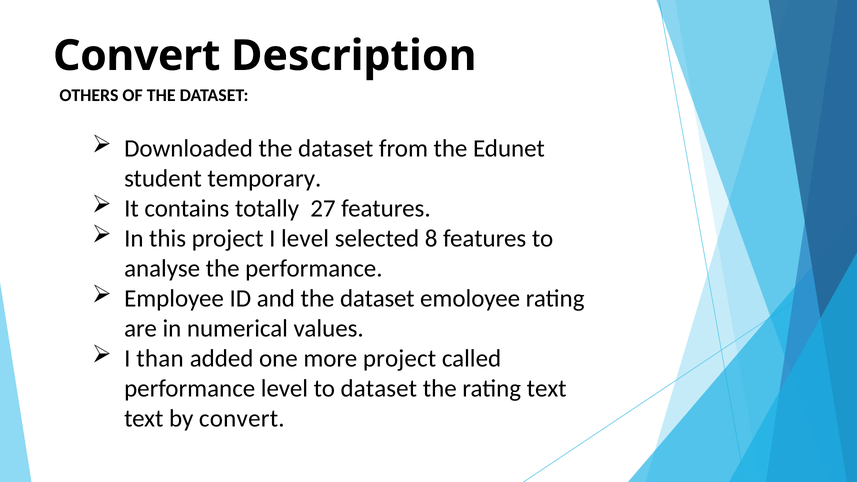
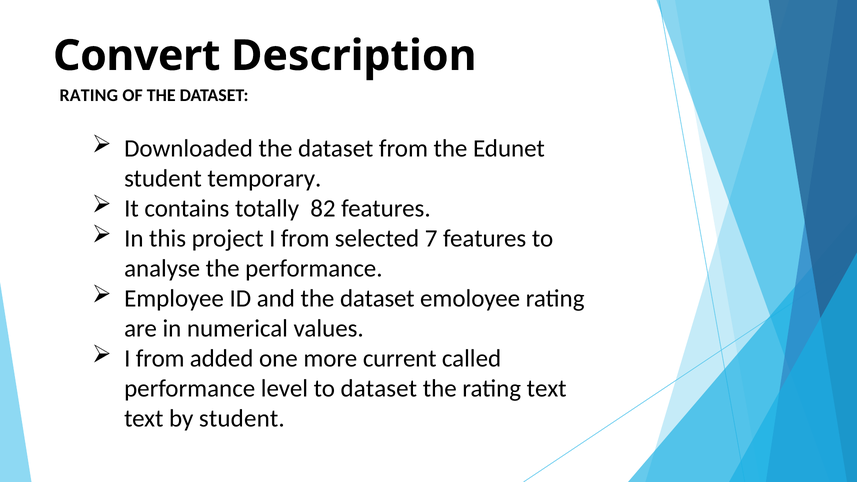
OTHERS: OTHERS -> RATING (89, 96)
27: 27 -> 82 (323, 208)
project I level: level -> from (305, 238)
8: 8 -> 7 (431, 238)
than: than -> from (160, 359)
more project: project -> current (400, 359)
by convert: convert -> student (242, 419)
